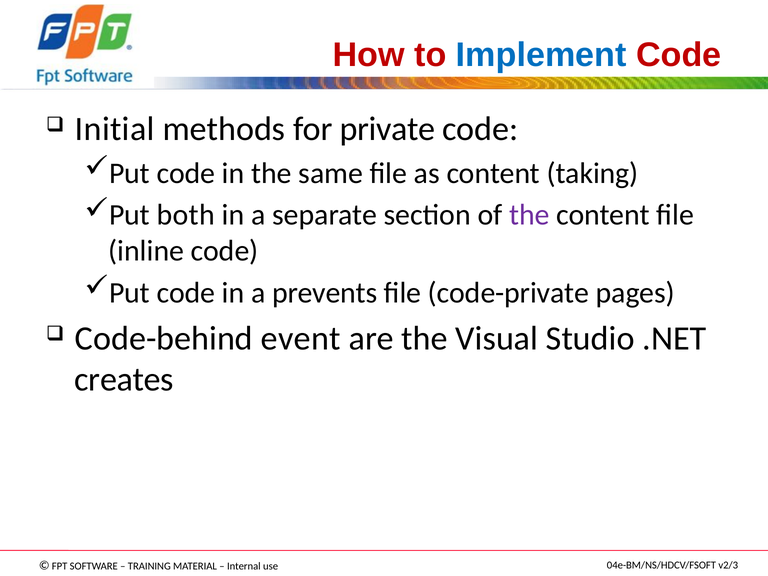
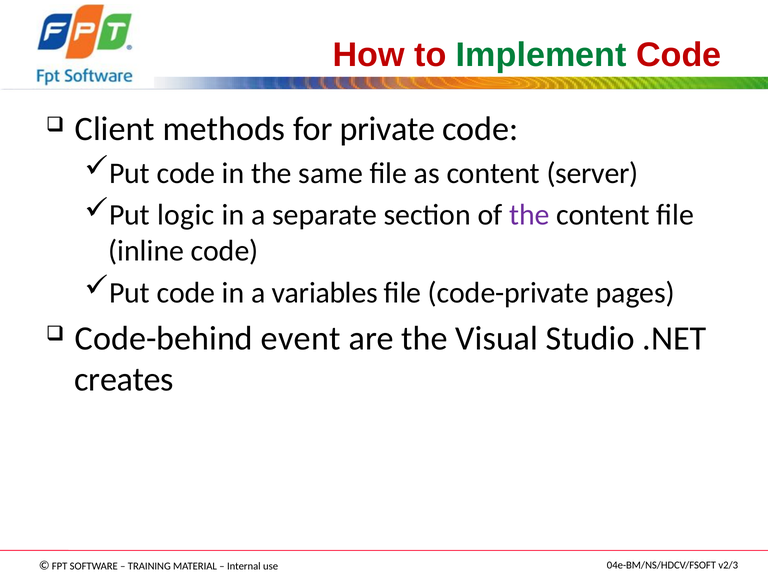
Implement colour: blue -> green (541, 55)
Initial: Initial -> Client (115, 129)
taking: taking -> server (593, 173)
both: both -> logic (186, 215)
prevents: prevents -> variables (325, 293)
